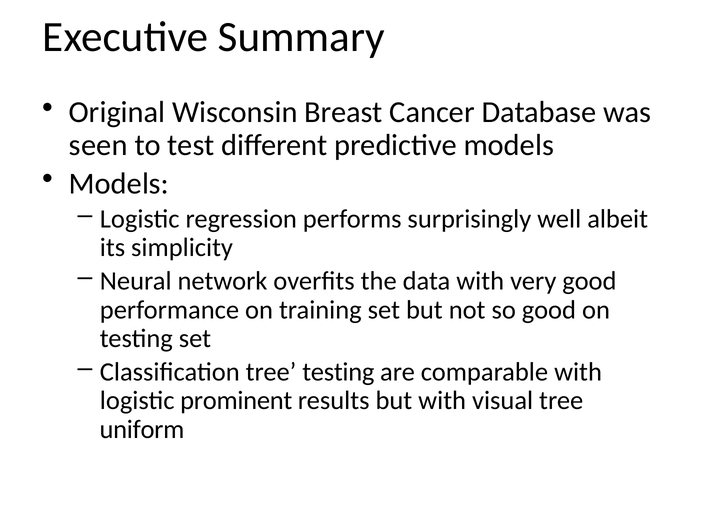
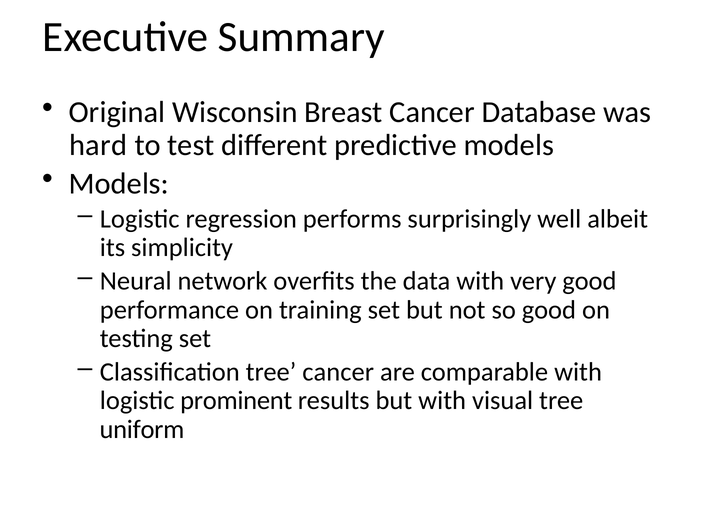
seen: seen -> hard (98, 145)
tree testing: testing -> cancer (338, 372)
